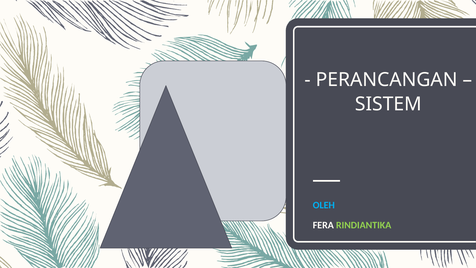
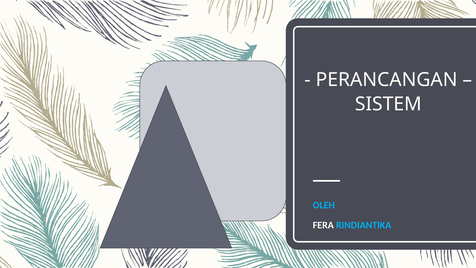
RINDIANTIKA colour: light green -> light blue (364, 225)
